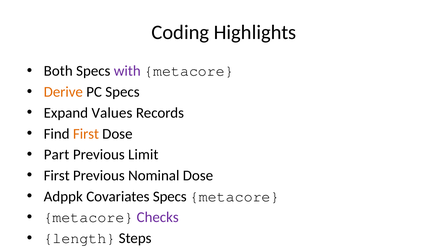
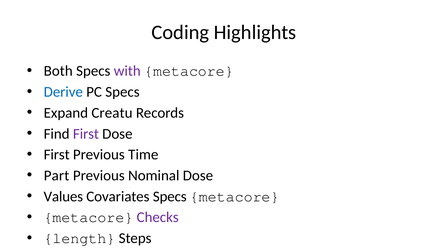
Derive colour: orange -> blue (63, 92)
Values: Values -> Creatu (112, 113)
First colour: orange -> purple (86, 134)
Part: Part -> First (57, 155)
Limit: Limit -> Time (143, 155)
First: First -> Part (57, 176)
Adppk: Adppk -> Values (63, 196)
